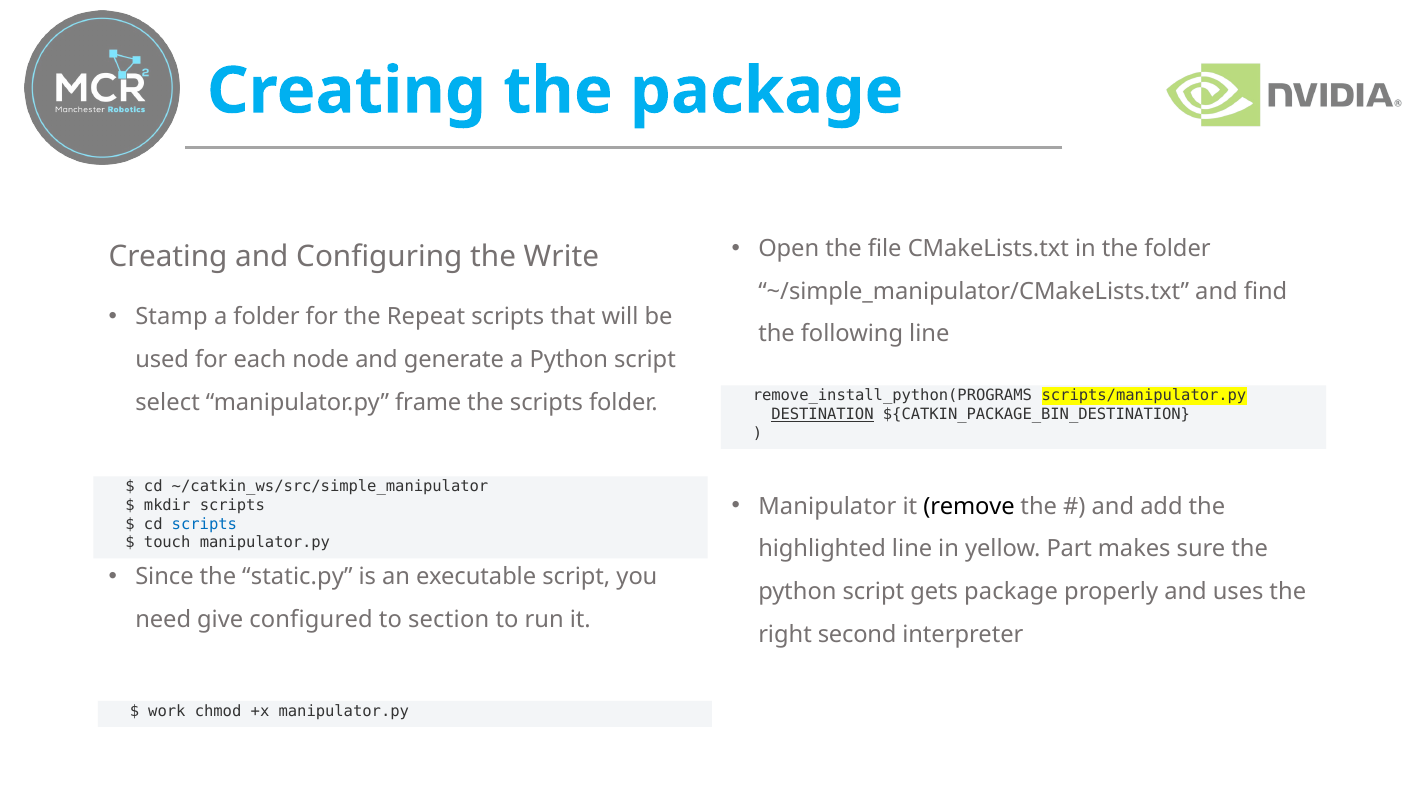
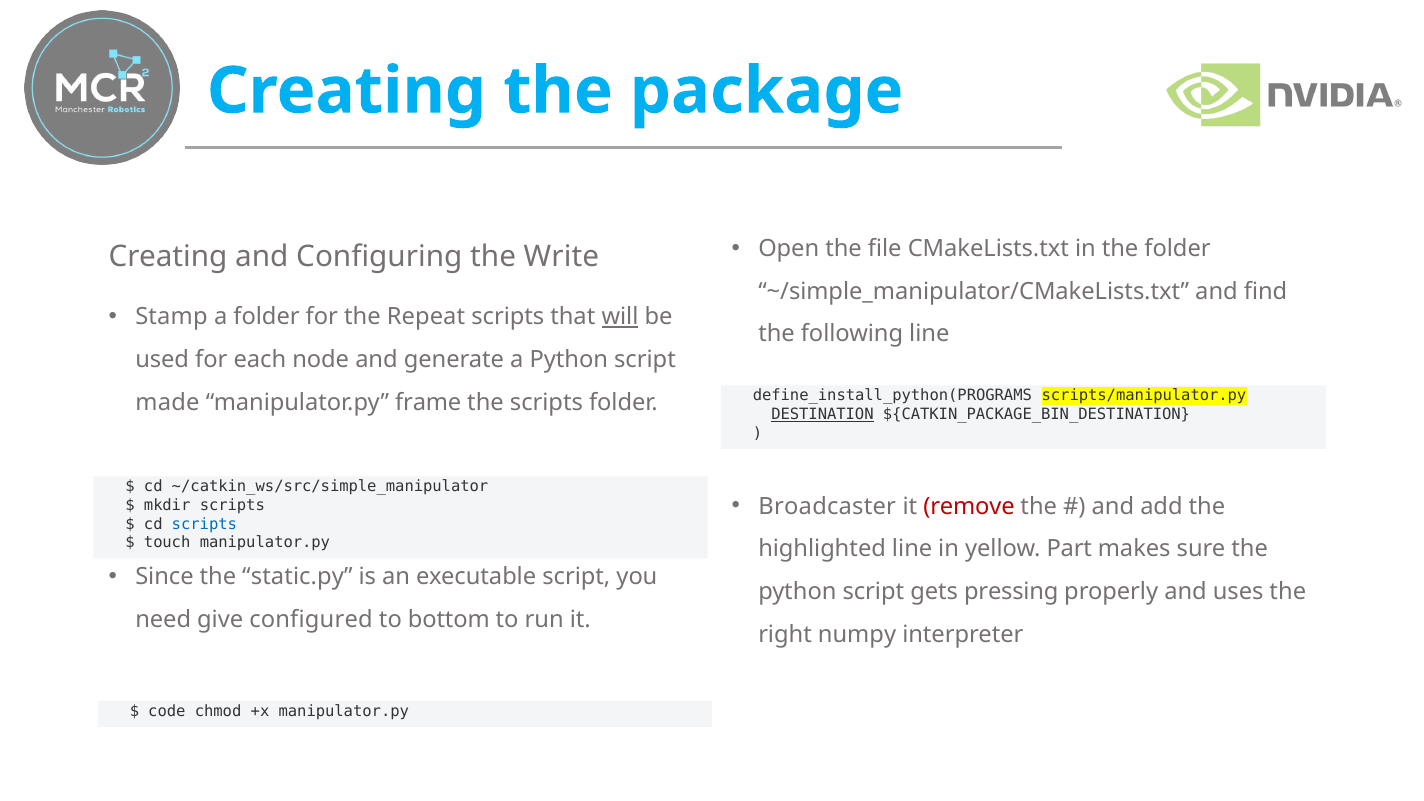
will underline: none -> present (620, 317)
remove_install_python(PROGRAMS: remove_install_python(PROGRAMS -> define_install_python(PROGRAMS (892, 396)
select: select -> made (167, 402)
Manipulator: Manipulator -> Broadcaster (827, 506)
remove colour: black -> red (969, 506)
gets package: package -> pressing (1011, 592)
section: section -> bottom (449, 619)
second: second -> numpy (857, 634)
work: work -> code (167, 711)
